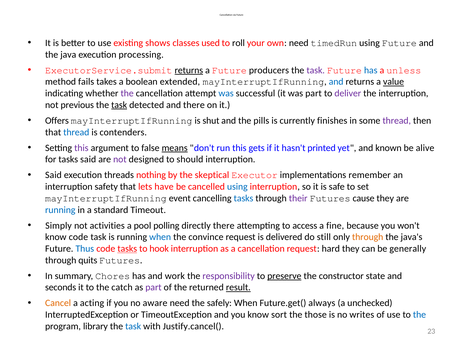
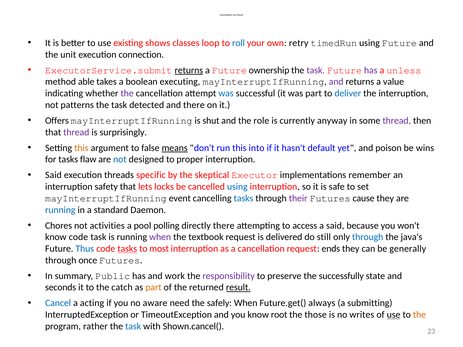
used: used -> loop (211, 43)
roll colour: black -> blue (238, 43)
own need: need -> retry (299, 43)
java: java -> unit (68, 55)
processing: processing -> connection (141, 55)
producers: producers -> ownership (269, 70)
has colour: blue -> purple (371, 70)
fails: fails -> able (86, 82)
extended: extended -> executing (180, 82)
and colour: blue -> purple (336, 82)
value underline: present -> none (394, 82)
deliver colour: purple -> blue (348, 93)
previous: previous -> patterns (77, 105)
task underline: present -> none (119, 105)
pills: pills -> role (261, 121)
finishes: finishes -> anyway (332, 121)
thread colour: blue -> purple (76, 132)
contenders: contenders -> surprisingly (123, 132)
this colour: purple -> orange (81, 148)
gets: gets -> into (257, 148)
printed: printed -> default (322, 148)
known: known -> poison (388, 148)
alive: alive -> wins (425, 148)
tasks said: said -> flaw (88, 160)
not colour: purple -> blue (120, 160)
should: should -> proper (190, 160)
nothing: nothing -> specific (151, 175)
have: have -> locks (164, 187)
Timeout: Timeout -> Daemon (148, 210)
Simply: Simply -> Chores (59, 226)
a fine: fine -> said (335, 226)
when colour: blue -> purple (160, 237)
convince: convince -> textbook (206, 237)
through colour: orange -> blue (368, 237)
hook: hook -> most (159, 249)
hard: hard -> ends (331, 249)
quits: quits -> once (88, 260)
Chores: Chores -> Public (113, 276)
preserve underline: present -> none (284, 276)
constructor: constructor -> successfully (341, 276)
part colour: purple -> orange (153, 288)
Cancel colour: orange -> blue (58, 303)
unchecked: unchecked -> submitting (370, 303)
sort: sort -> root (279, 315)
use underline: none -> present (394, 315)
the colour: blue -> orange (419, 315)
library: library -> rather (95, 327)
Justify.cancel(: Justify.cancel( -> Shown.cancel( (193, 327)
